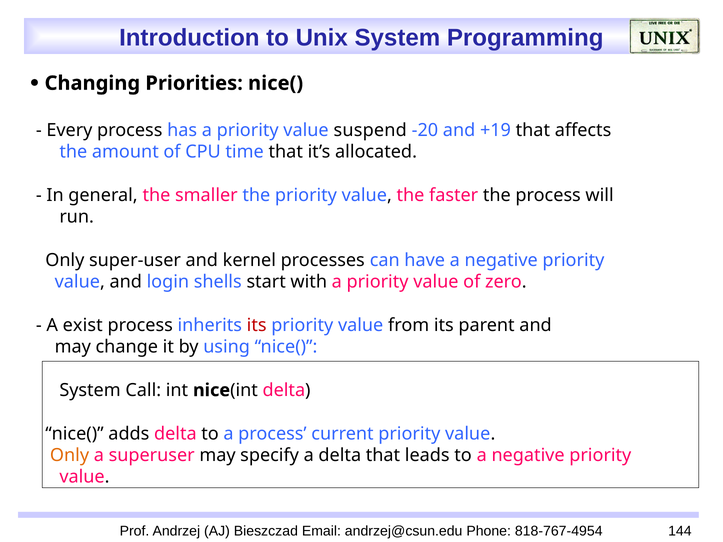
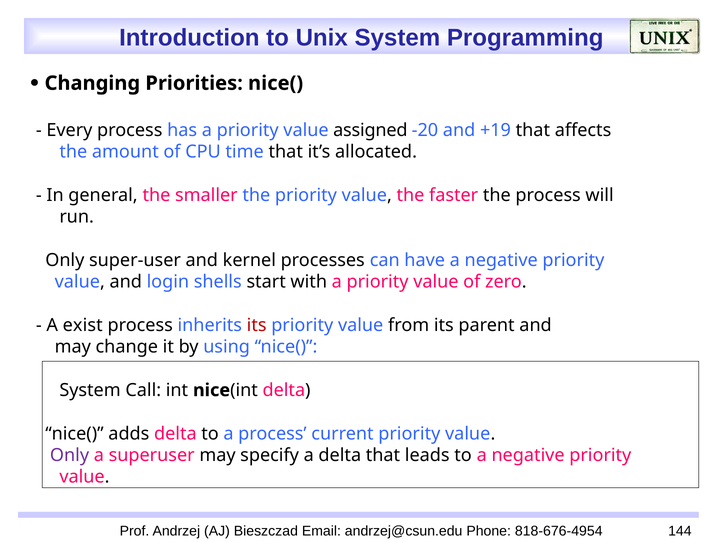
suspend: suspend -> assigned (370, 130)
Only colour: orange -> purple (70, 455)
818-767-4954: 818-767-4954 -> 818-676-4954 (559, 531)
